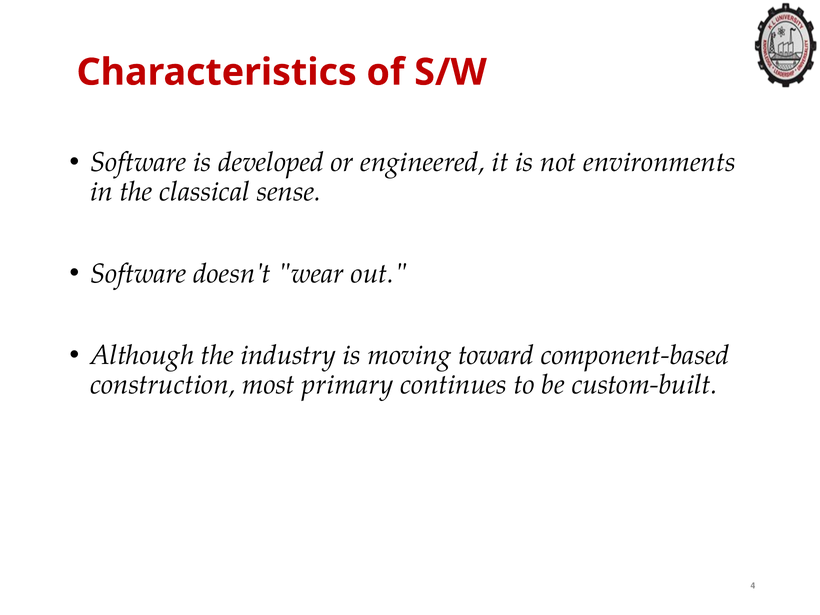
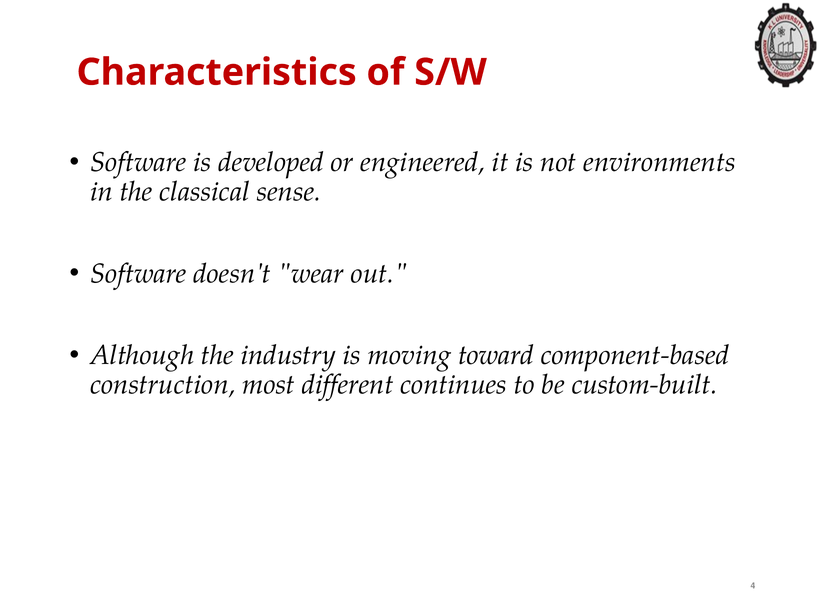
primary: primary -> different (348, 385)
